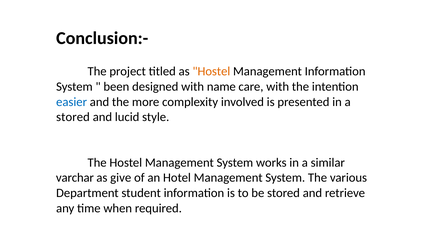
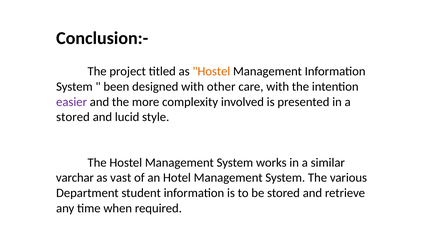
name: name -> other (221, 87)
easier colour: blue -> purple (72, 102)
give: give -> vast (121, 178)
